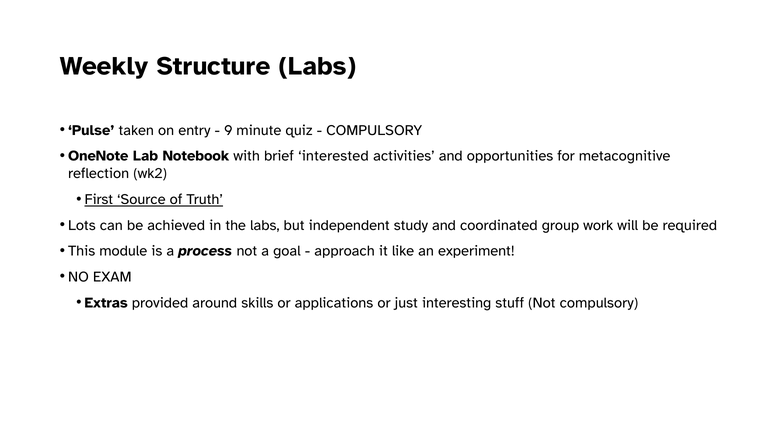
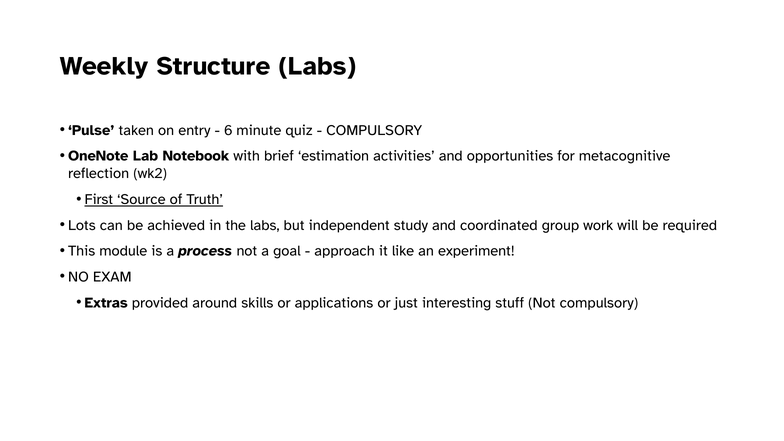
9: 9 -> 6 (228, 130)
interested: interested -> estimation (334, 156)
